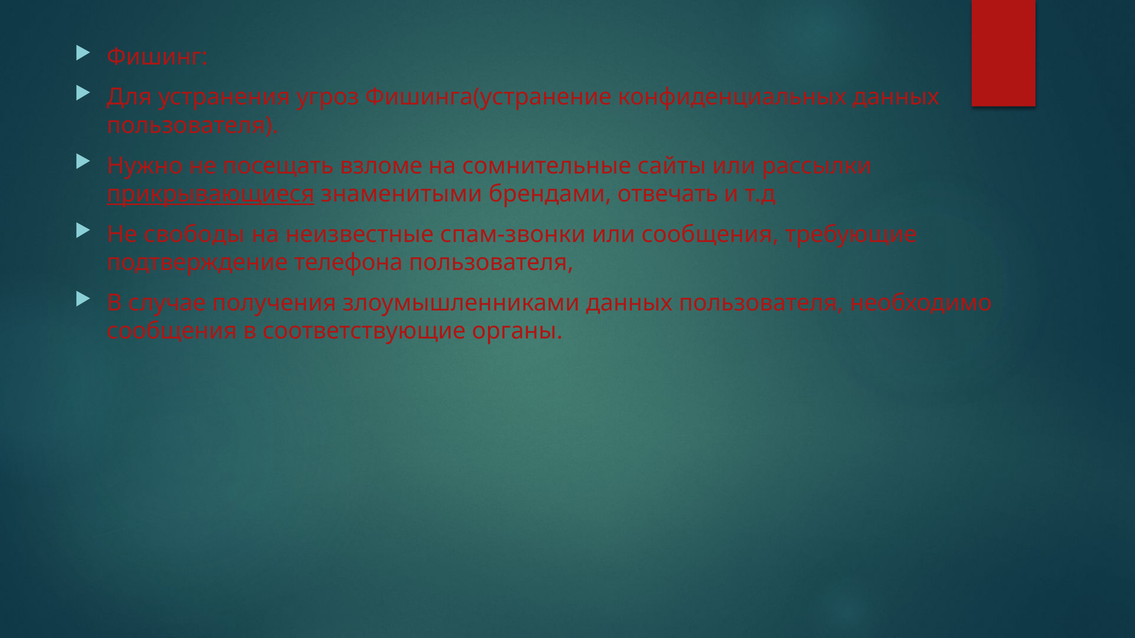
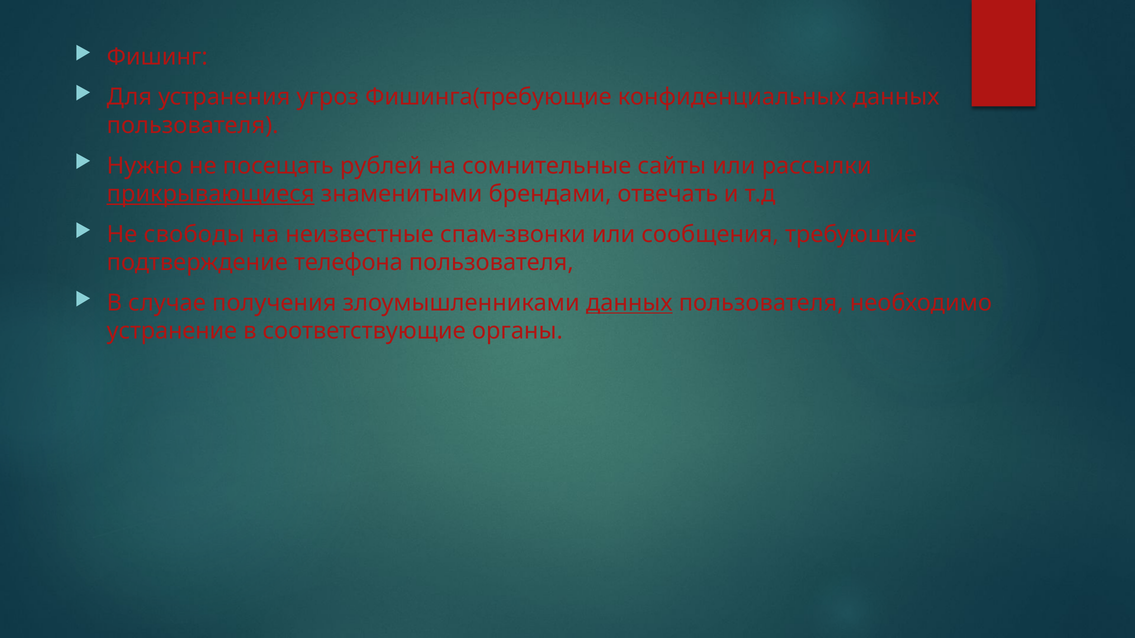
Фишинга(устранение: Фишинга(устранение -> Фишинга(требующие (488, 97)
взломе: взломе -> рублей (381, 166)
данных underline: none -> present (629, 303)
сообщения: сообщения -> устранение (172, 331)
